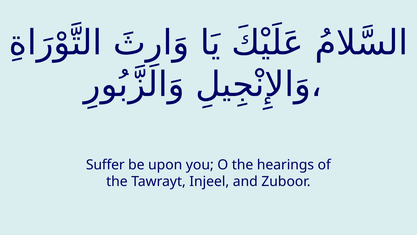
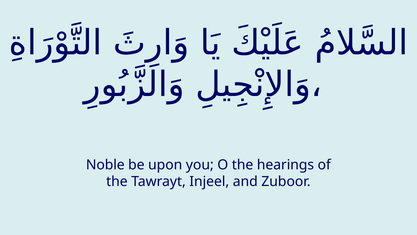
Suffer: Suffer -> Noble (105, 165)
